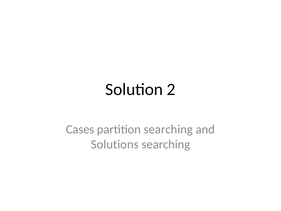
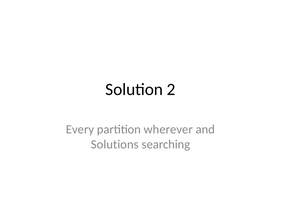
Cases: Cases -> Every (80, 129)
partition searching: searching -> wherever (168, 129)
